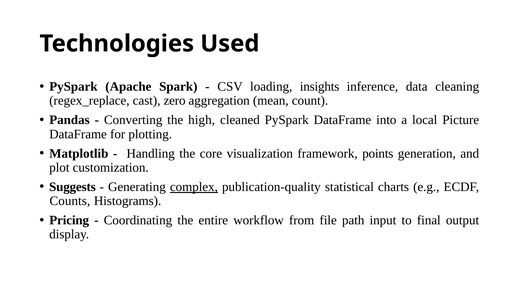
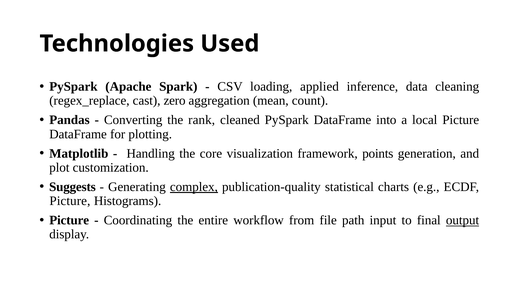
insights: insights -> applied (319, 87)
high: high -> rank (202, 120)
Counts: Counts -> Picture (70, 201)
Pricing: Pricing -> Picture (69, 220)
output underline: none -> present (463, 220)
